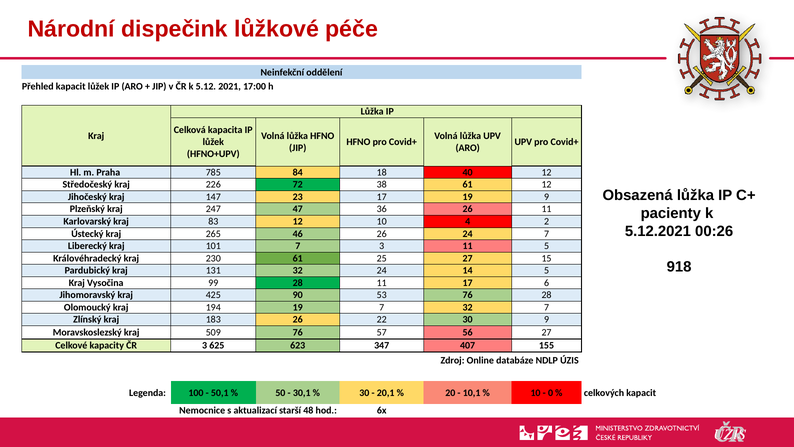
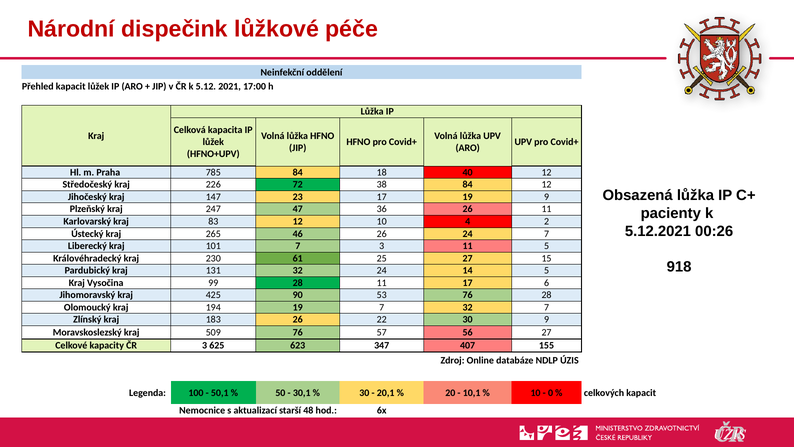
38 61: 61 -> 84 (468, 185)
